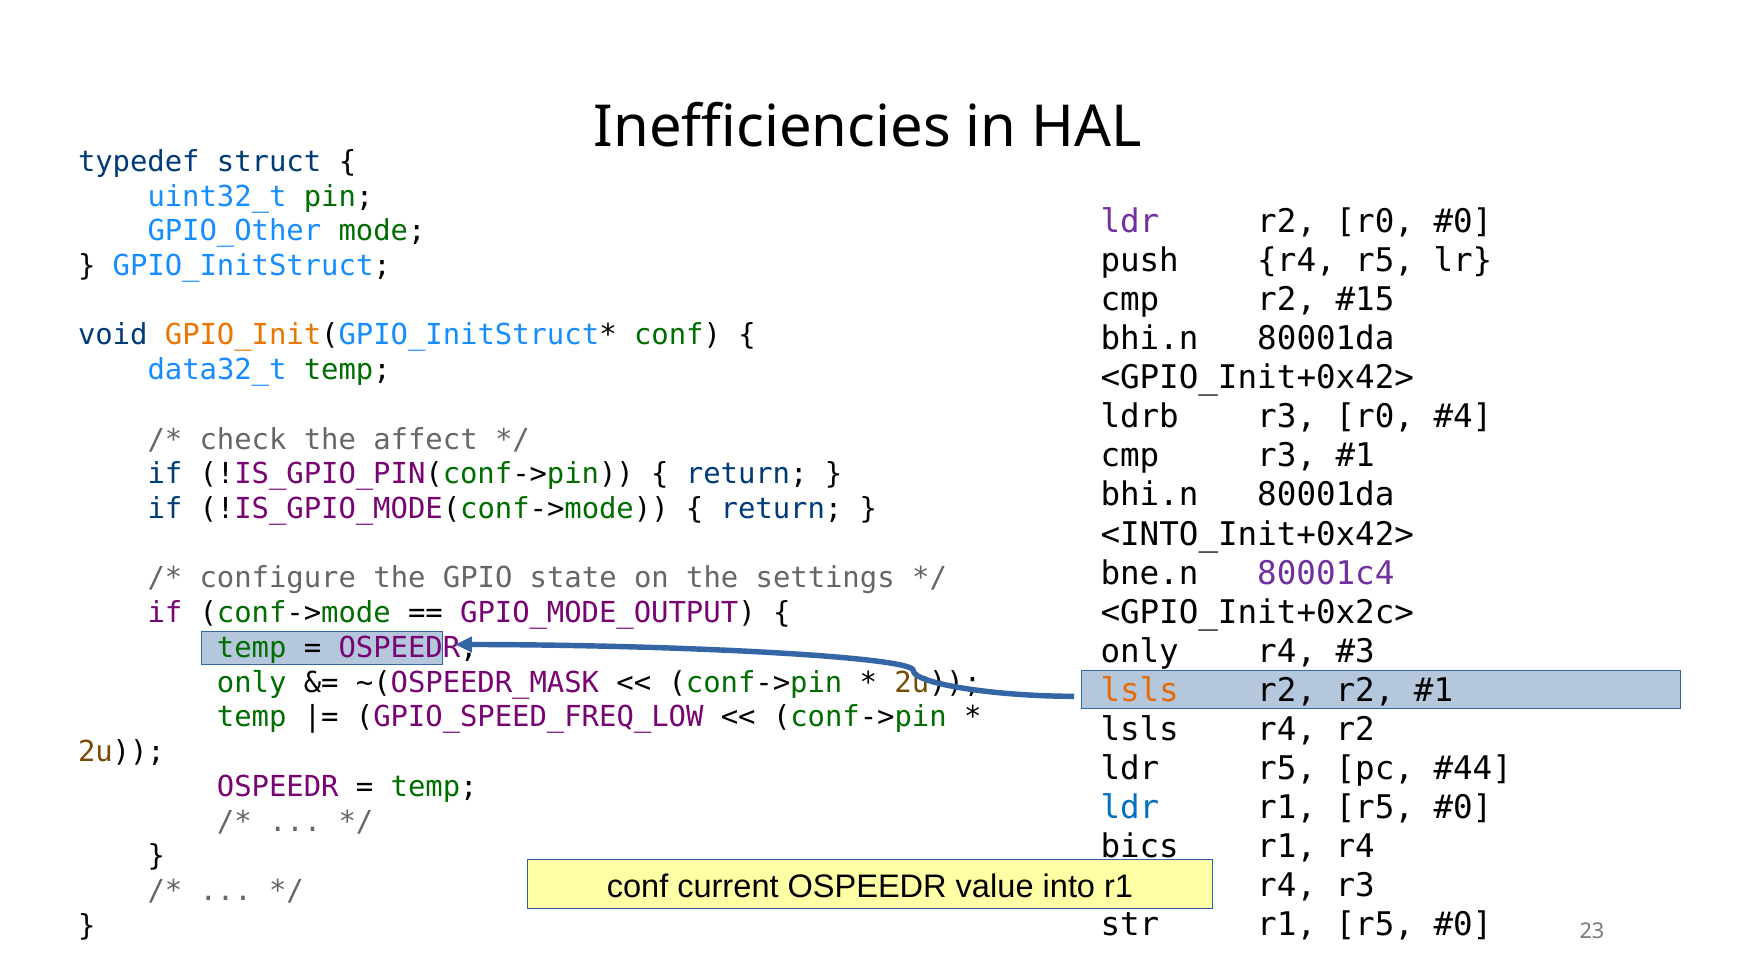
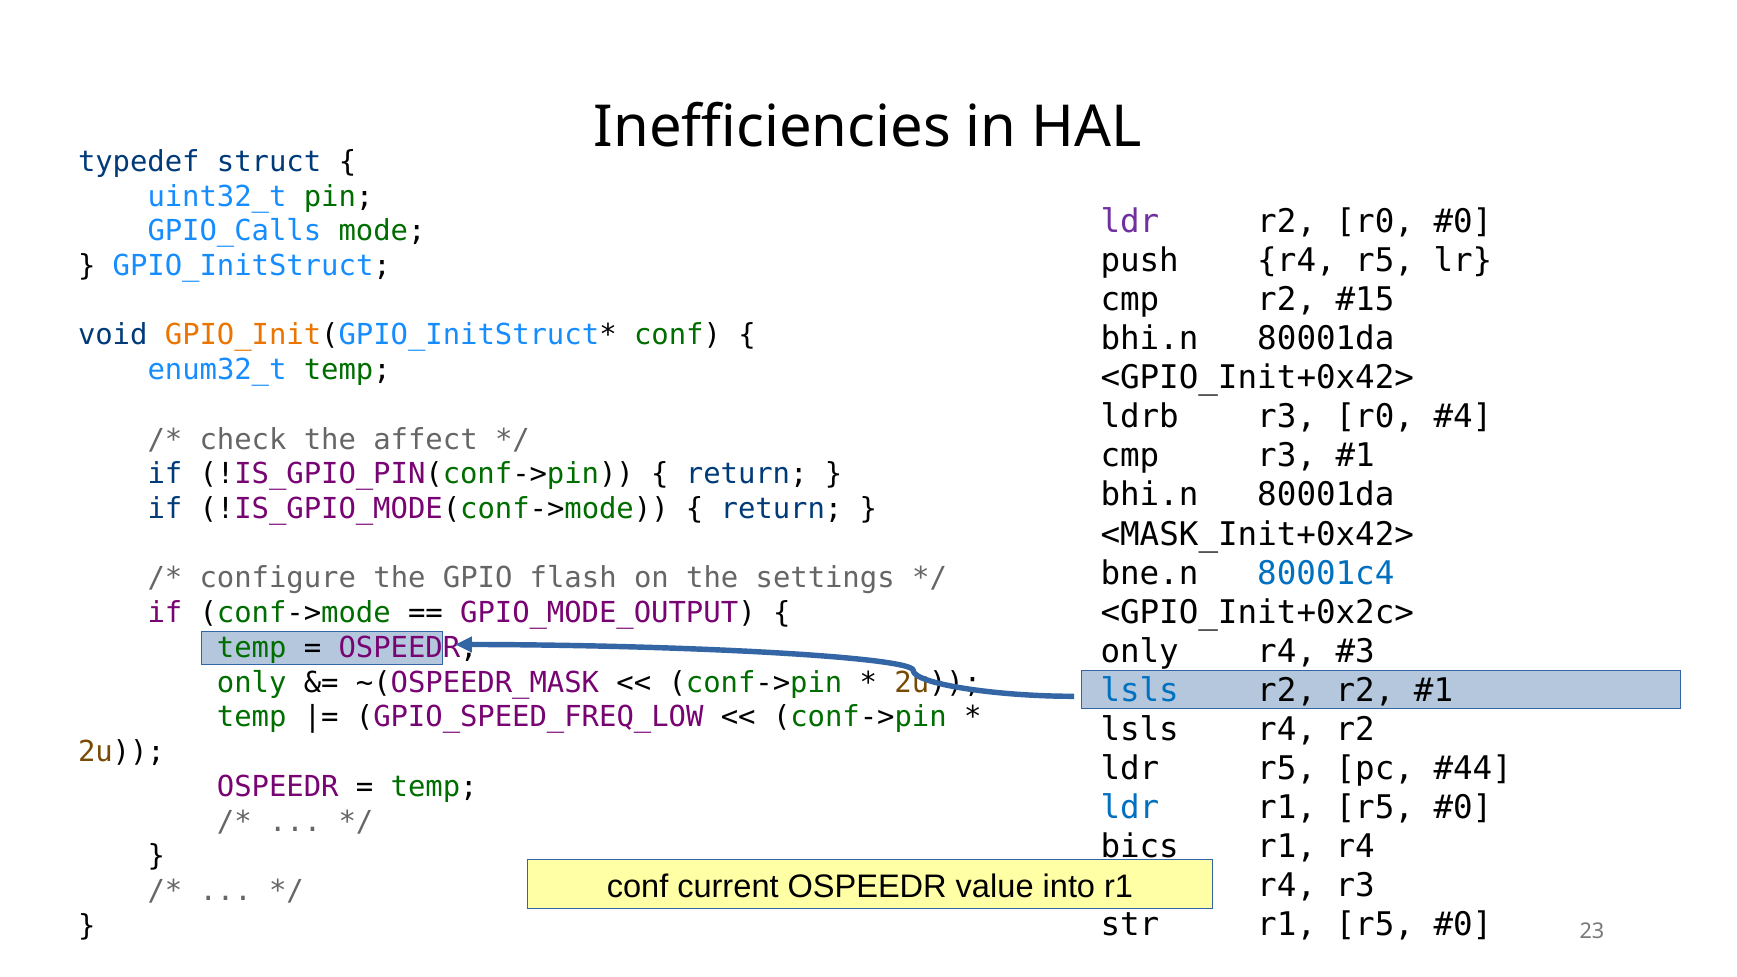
GPIO_Other: GPIO_Other -> GPIO_Calls (234, 231)
data32_t: data32_t -> enum32_t (217, 370)
<INTO_Init+0x42>: <INTO_Init+0x42> -> <MASK_Init+0x42> (1257, 534)
80001c4 colour: purple -> blue (1326, 573)
state: state -> flash (573, 578)
lsls colour: orange -> blue (1140, 691)
